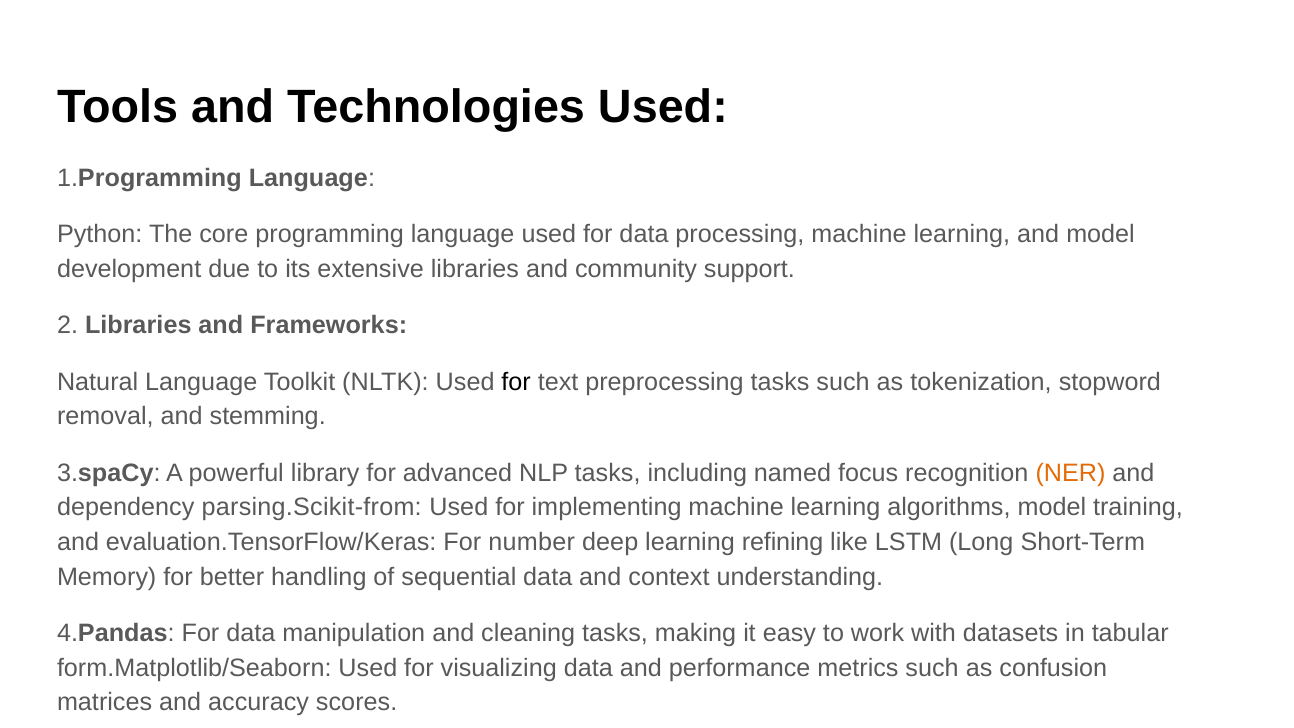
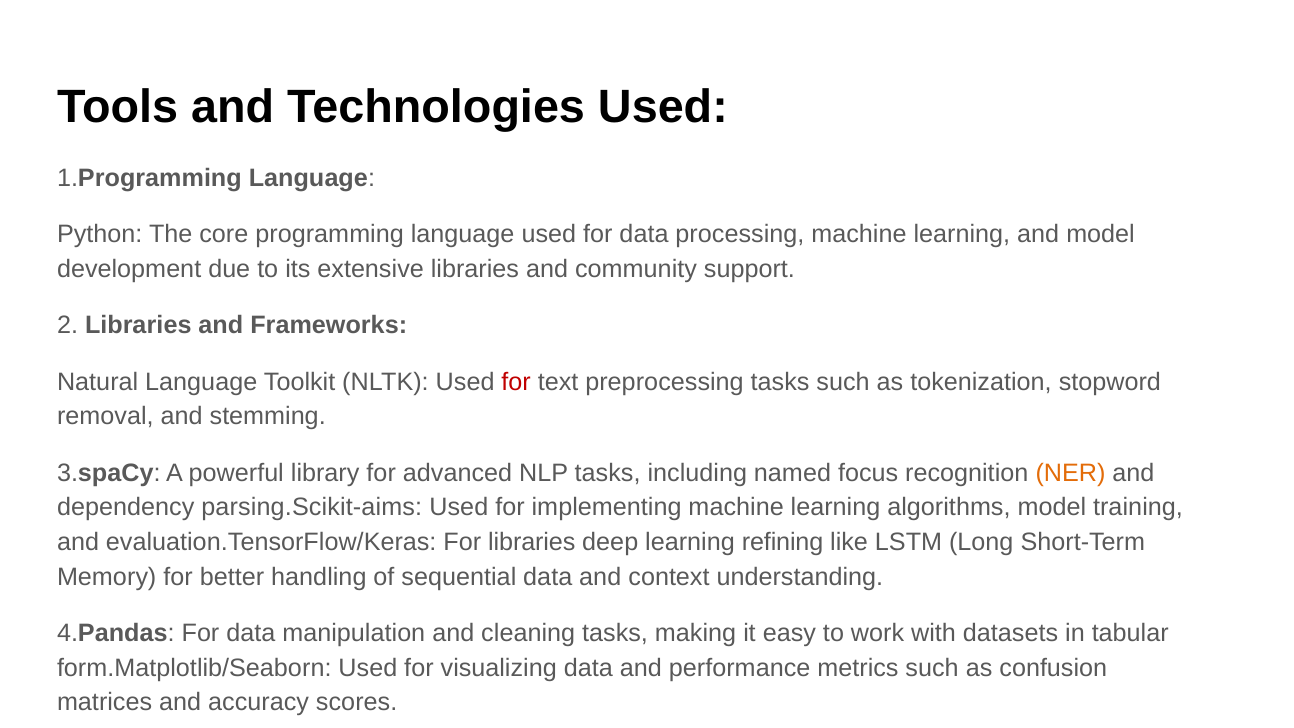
for colour: black -> red (516, 382)
parsing.Scikit-from: parsing.Scikit-from -> parsing.Scikit-aims (312, 507)
For number: number -> libraries (532, 542)
